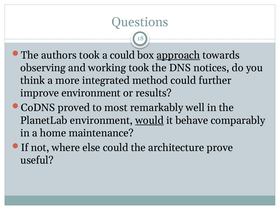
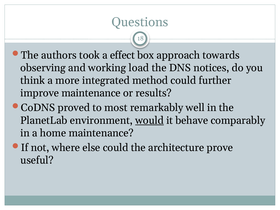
a could: could -> effect (122, 55)
approach underline: present -> none (178, 55)
working took: took -> load (139, 68)
improve environment: environment -> maintenance (91, 93)
